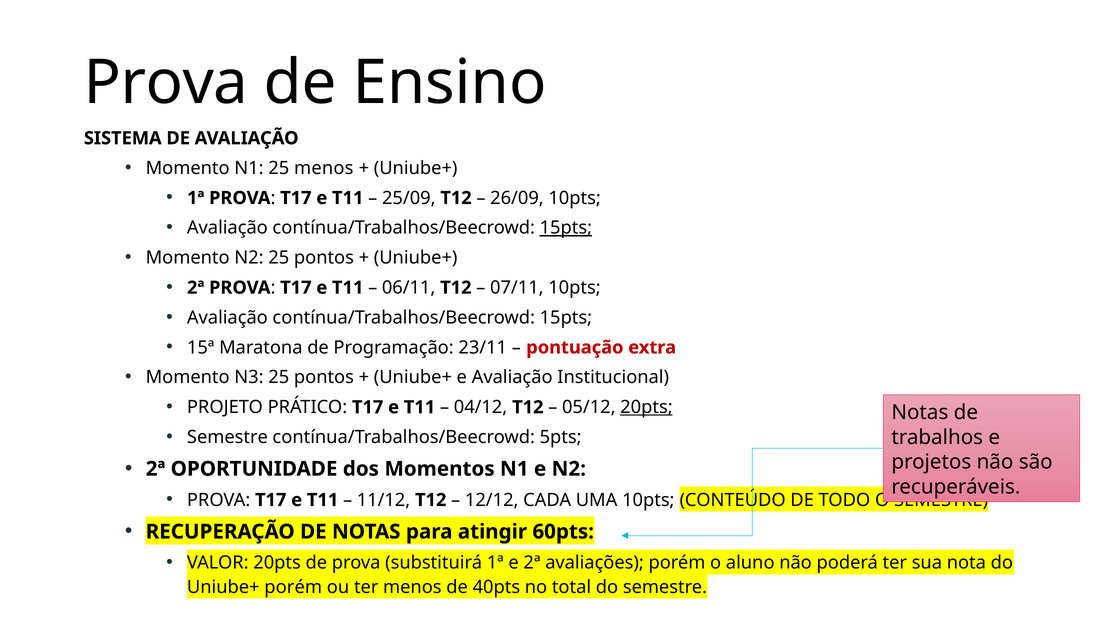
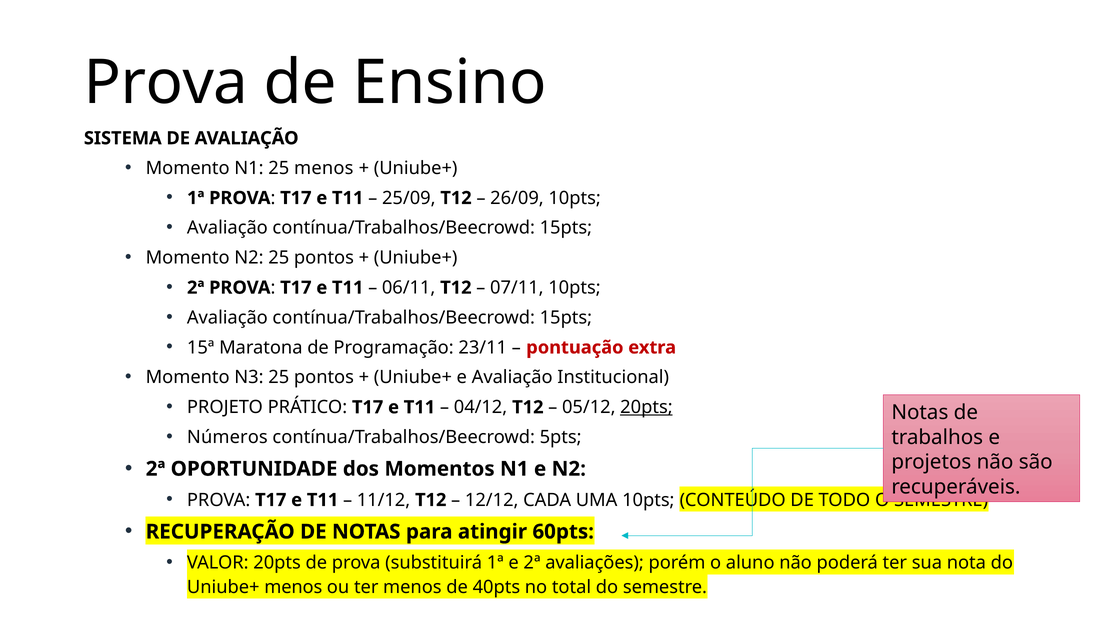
15pts underline: present -> none (566, 228)
Semestre: Semestre -> Números (227, 437)
Uniube+ porém: porém -> menos (293, 587)
